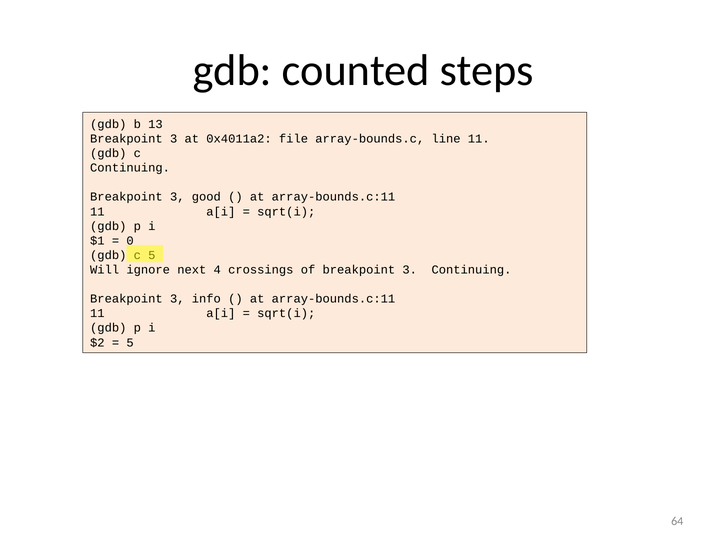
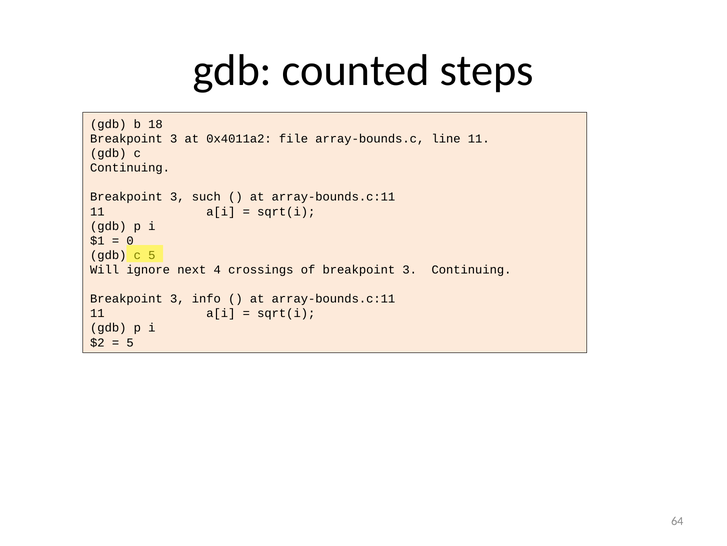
13: 13 -> 18 (155, 124)
good: good -> such (206, 197)
